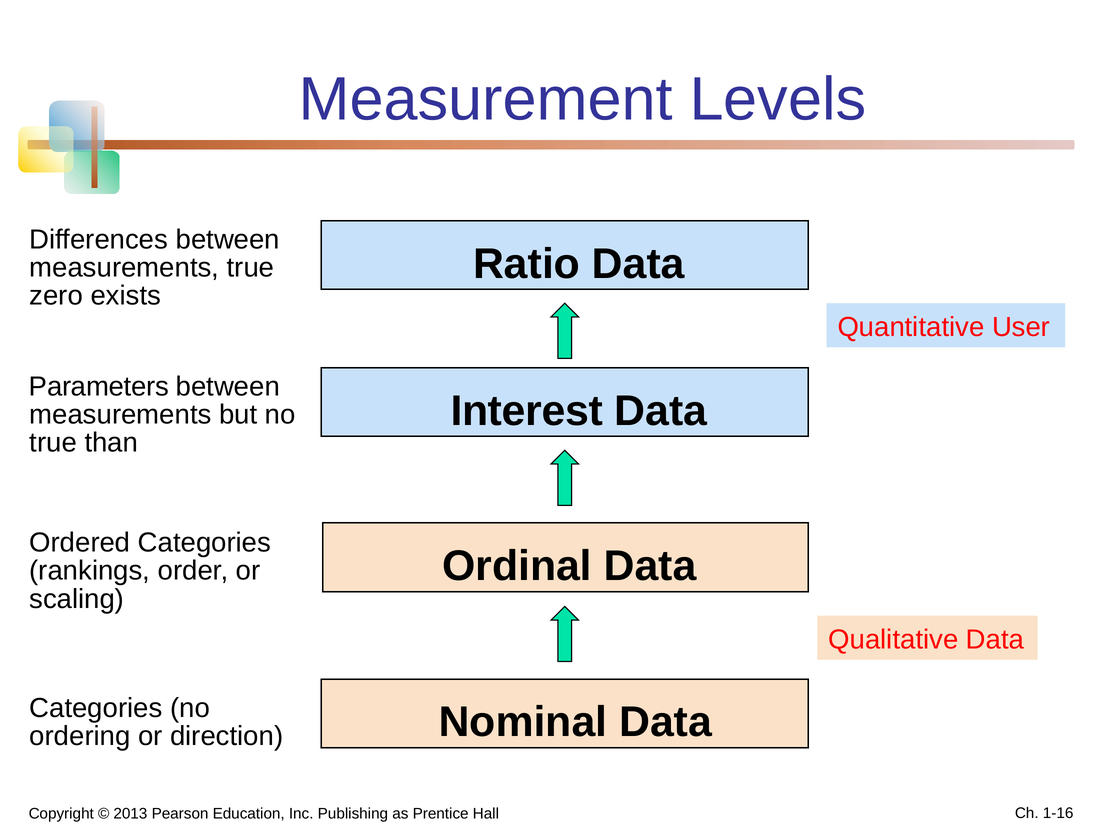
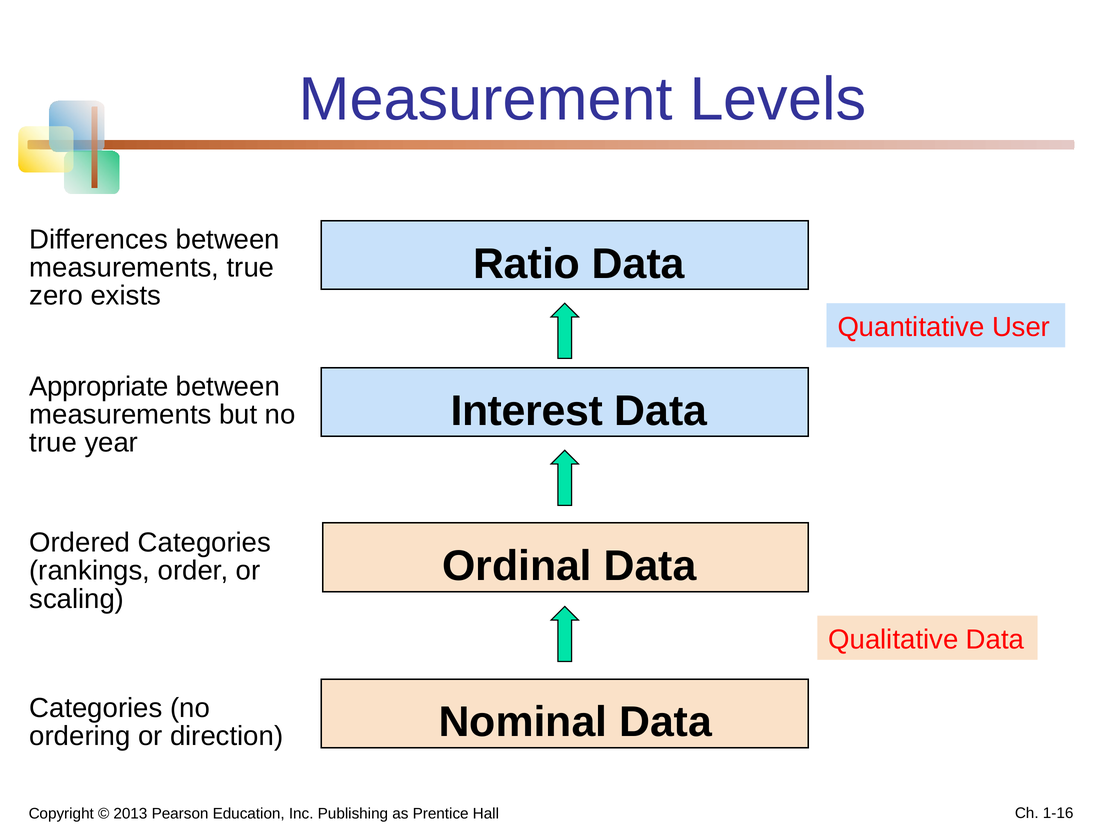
Parameters: Parameters -> Appropriate (99, 386)
than: than -> year (111, 442)
